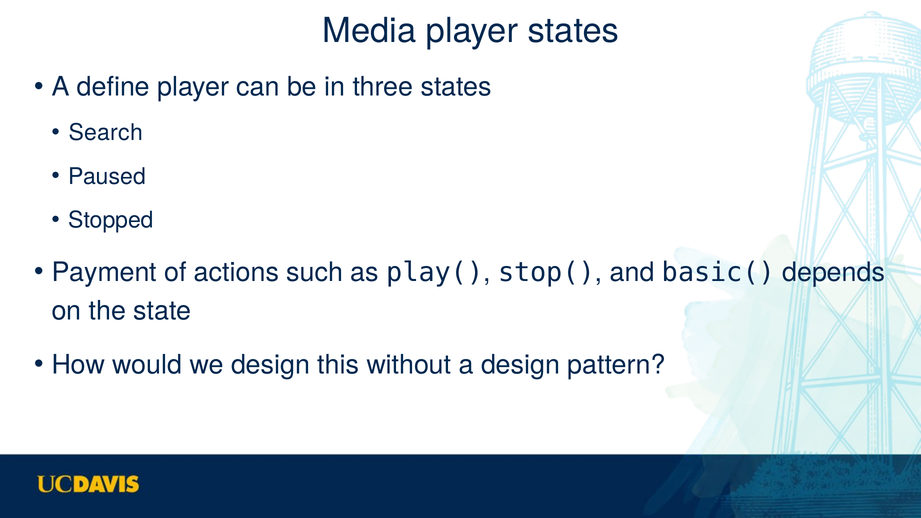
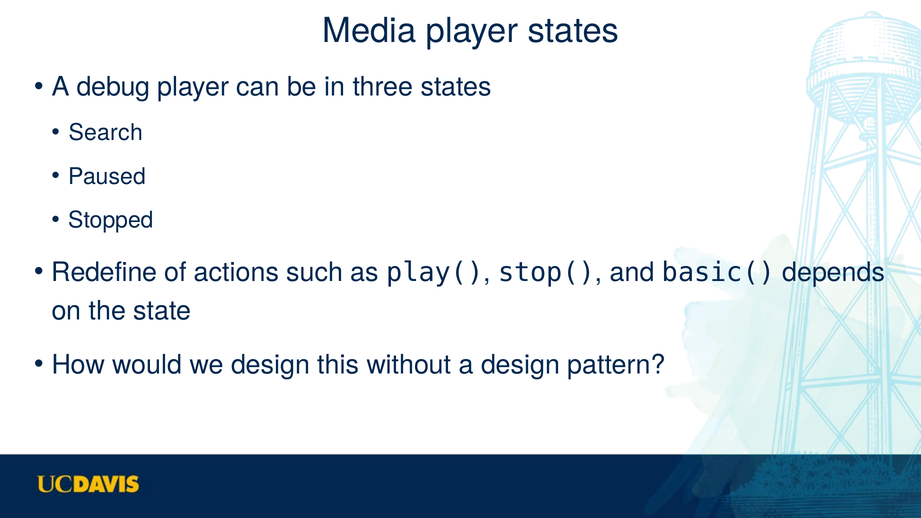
define: define -> debug (114, 87)
Payment: Payment -> Redefine (104, 272)
